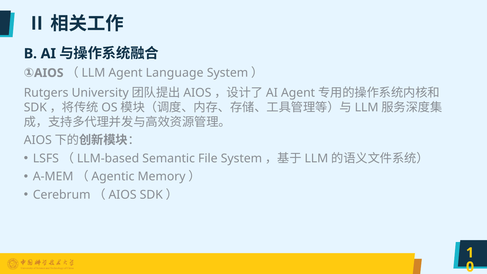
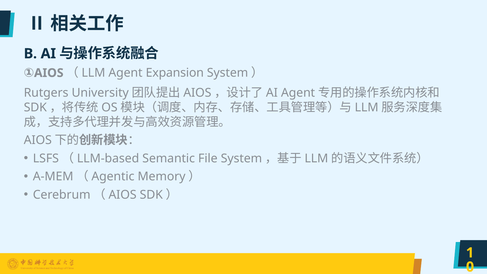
Language: Language -> Expansion (175, 73)
